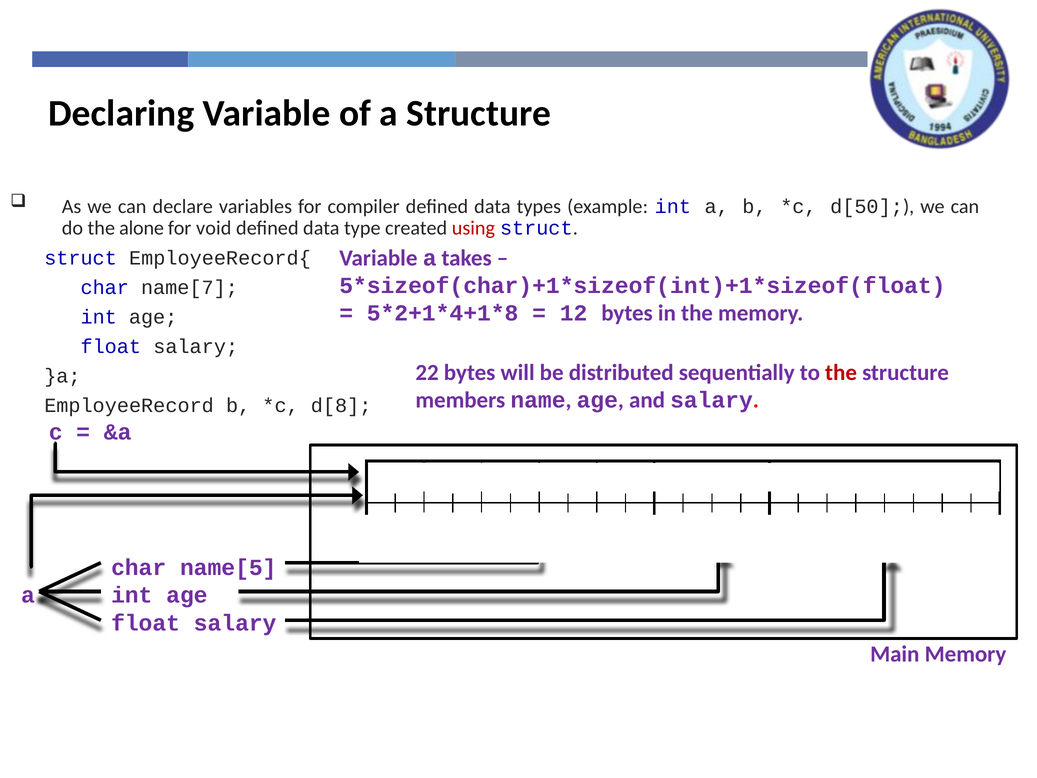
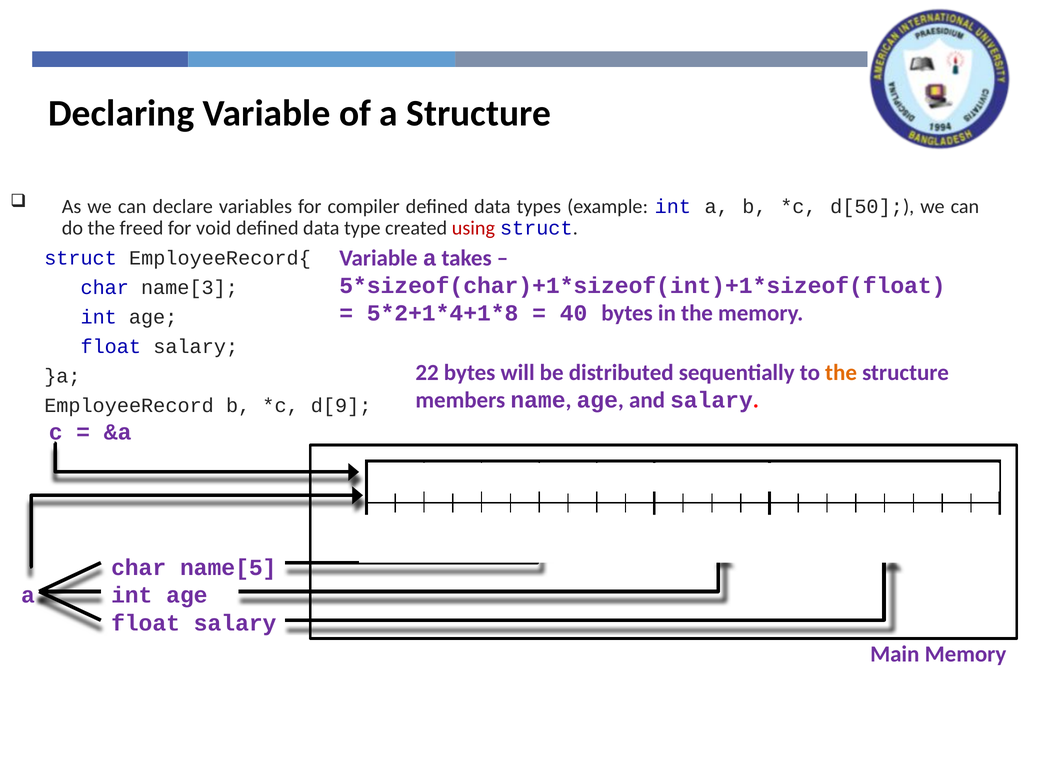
alone: alone -> freed (141, 228)
name[7: name[7 -> name[3 (189, 287)
12: 12 -> 40 (574, 313)
the colour: red -> orange (841, 373)
d[8: d[8 -> d[9 (341, 406)
